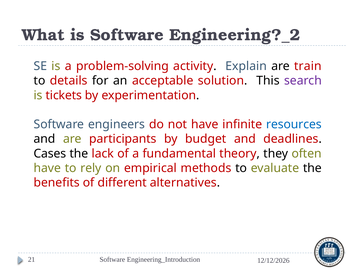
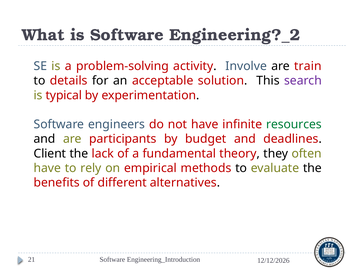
Explain: Explain -> Involve (246, 66)
tickets: tickets -> typical (64, 95)
resources colour: blue -> green (294, 124)
Cases: Cases -> Client (50, 154)
